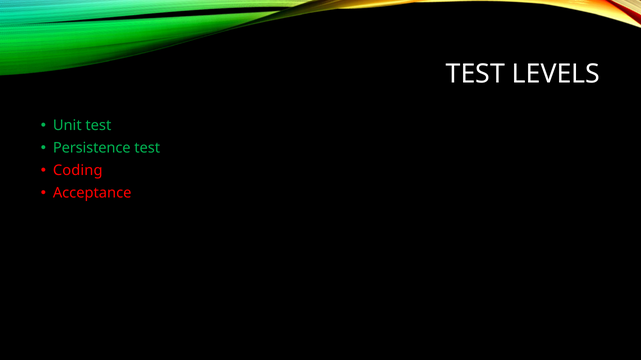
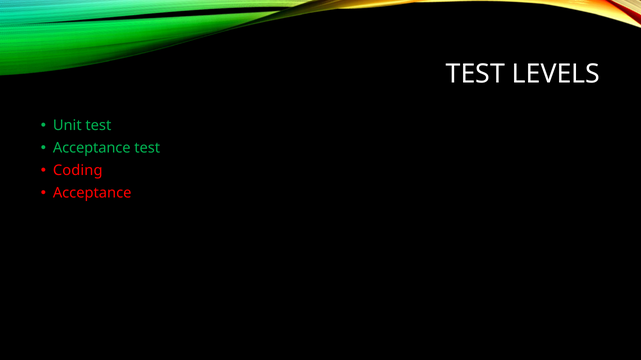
Persistence: Persistence -> Acceptance (92, 148)
